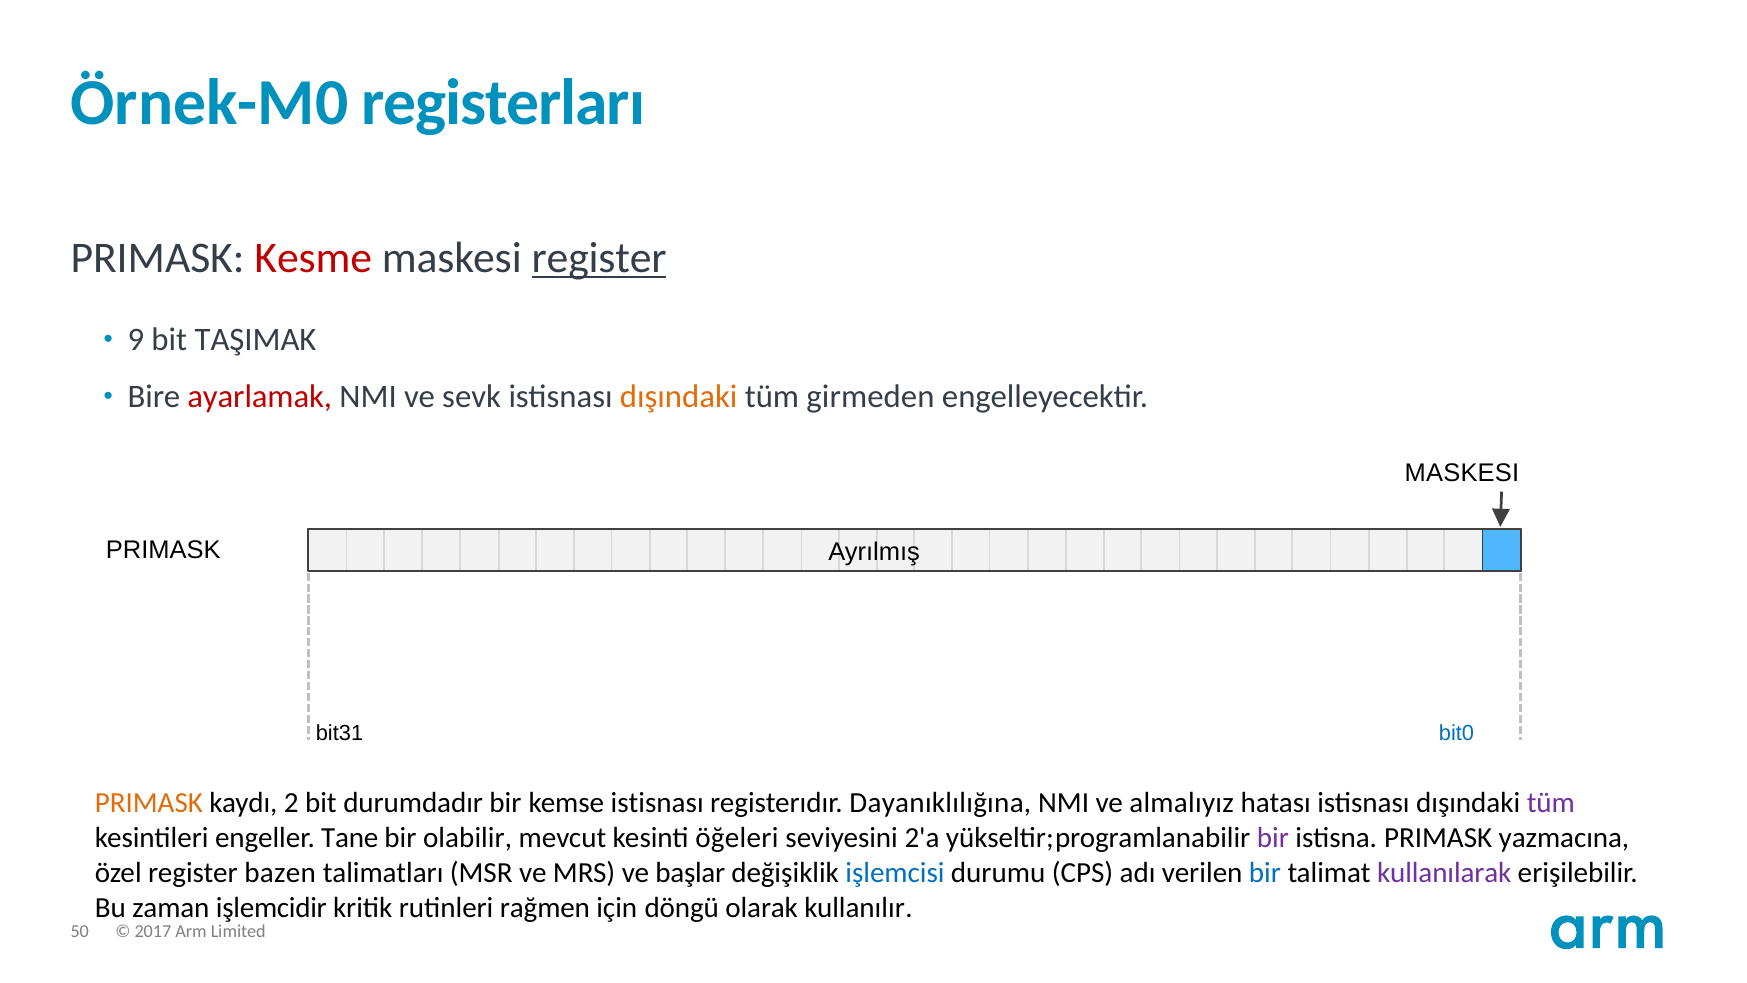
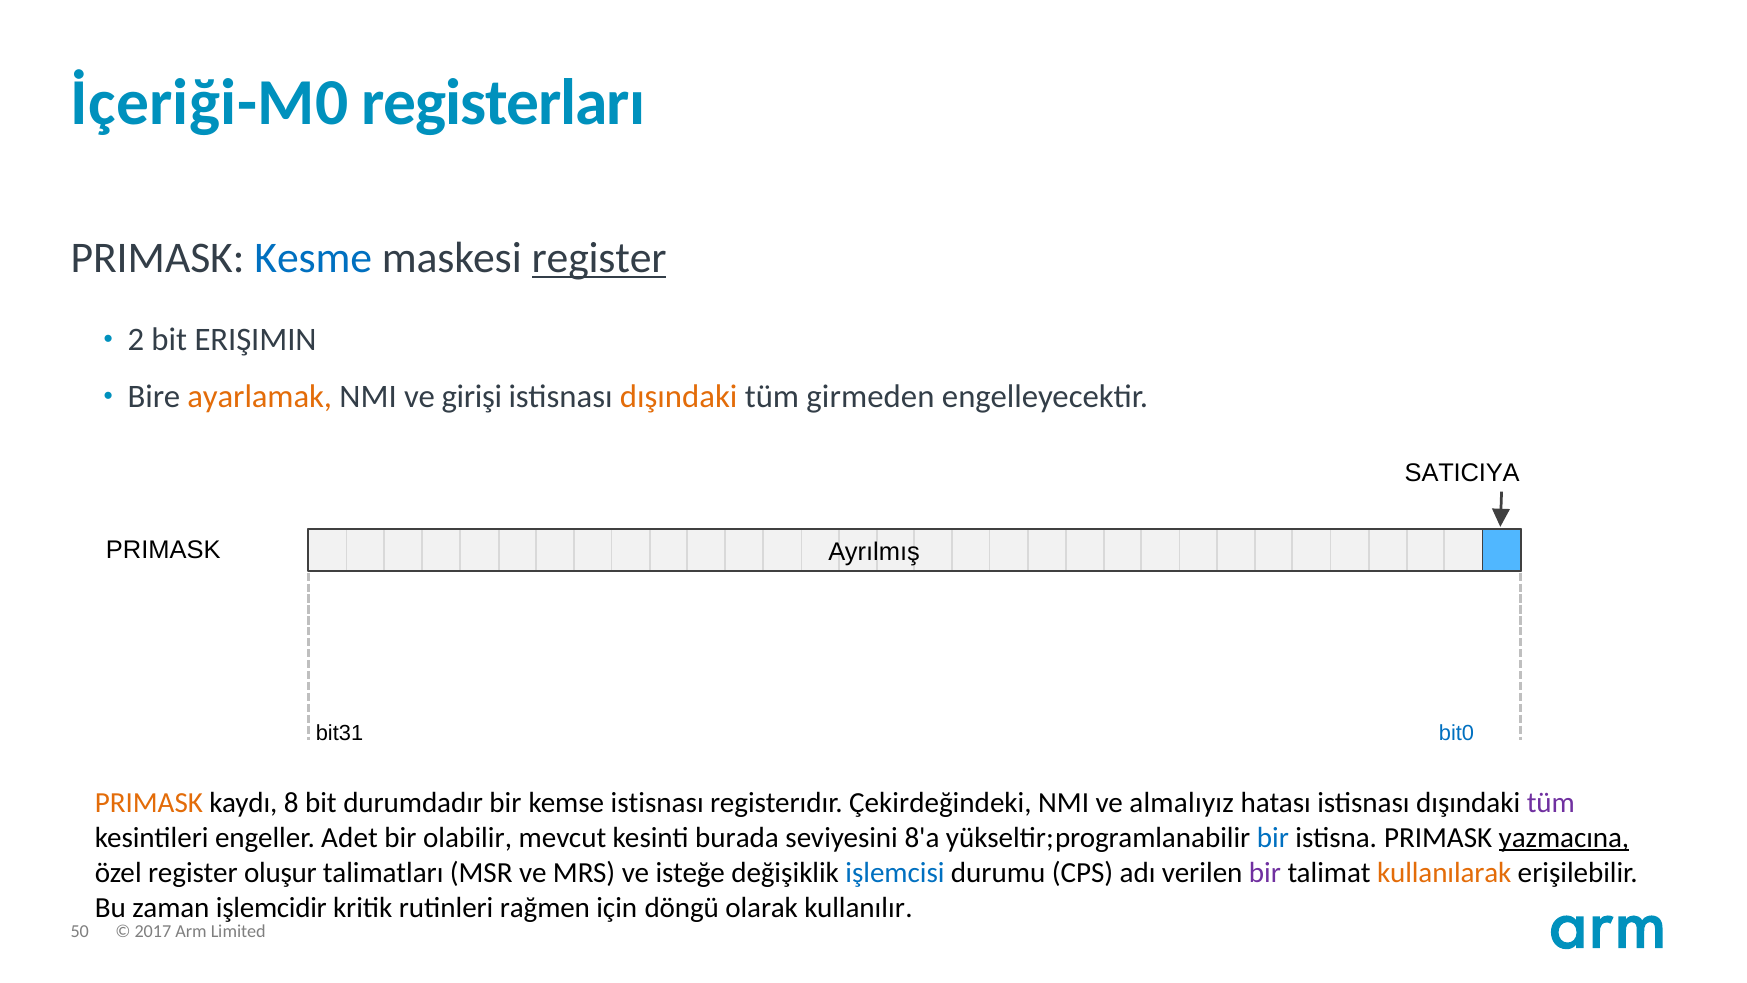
Örnek-M0: Örnek-M0 -> İçeriği-M0 (209, 103)
Kesme colour: red -> blue (313, 258)
9: 9 -> 2 (136, 340)
TAŞIMAK: TAŞIMAK -> ERIŞIMIN (256, 340)
ayarlamak colour: red -> orange (260, 397)
sevk: sevk -> girişi (472, 397)
MASKESI: MASKESI -> SATICIYA (1462, 473)
2: 2 -> 8 (291, 803)
Dayanıklılığına: Dayanıklılığına -> Çekirdeğindeki (940, 803)
Tane: Tane -> Adet (350, 838)
öğeleri: öğeleri -> burada (737, 838)
2'a: 2'a -> 8'a (922, 838)
bir colour: purple -> blue (1273, 838)
yazmacına underline: none -> present (1564, 838)
bazen: bazen -> oluşur (280, 872)
başlar: başlar -> isteğe (690, 872)
bir colour: blue -> purple (1265, 872)
kullanılarak colour: purple -> orange (1444, 872)
